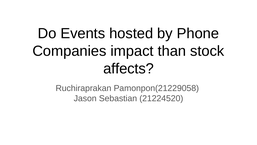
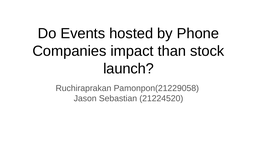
affects: affects -> launch (129, 68)
